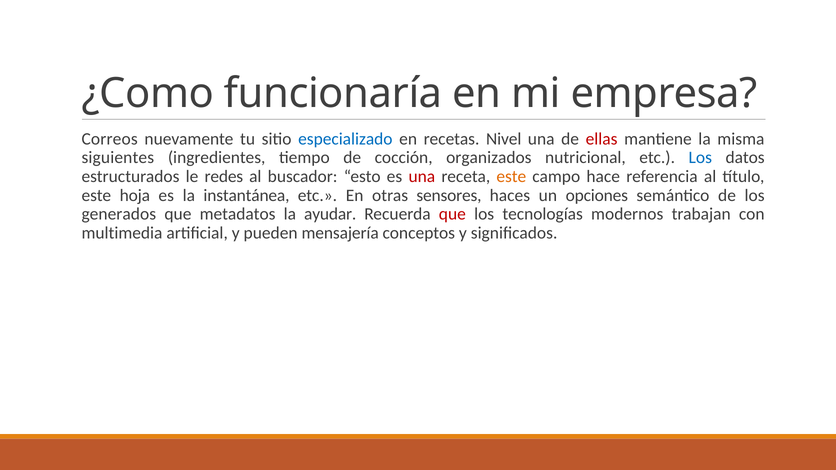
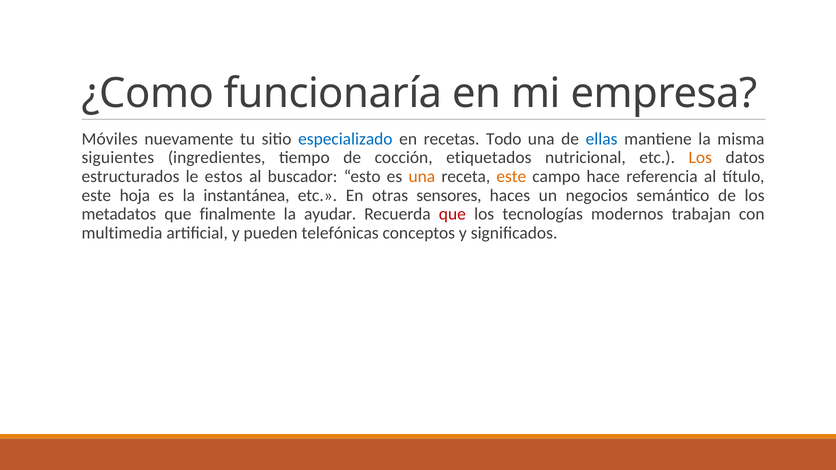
Correos: Correos -> Móviles (110, 139)
Nivel: Nivel -> Todo (504, 139)
ellas colour: red -> blue (602, 139)
organizados: organizados -> etiquetados (489, 158)
Los colour: blue -> orange (700, 158)
redes: redes -> estos (224, 177)
una colour: red -> orange (422, 177)
opciones: opciones -> negocios (597, 195)
generados: generados -> metadatos (119, 214)
metadatos: metadatos -> finalmente (238, 214)
mensajería: mensajería -> telefónicas (340, 233)
